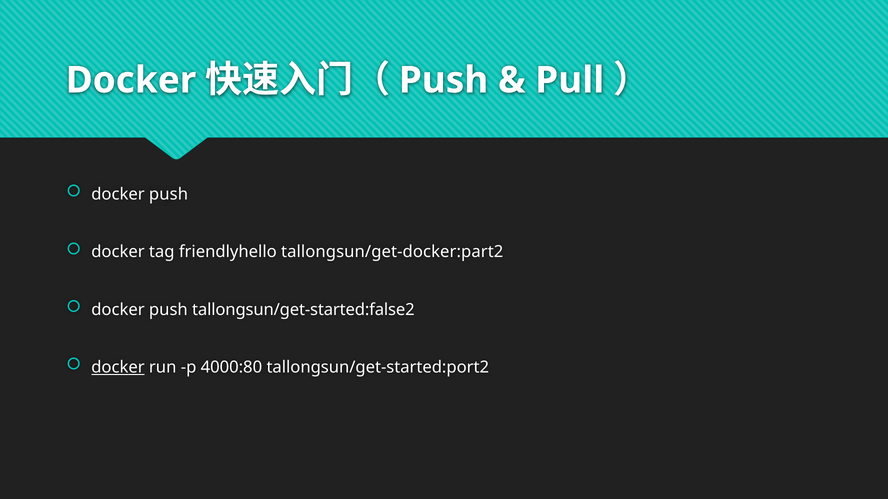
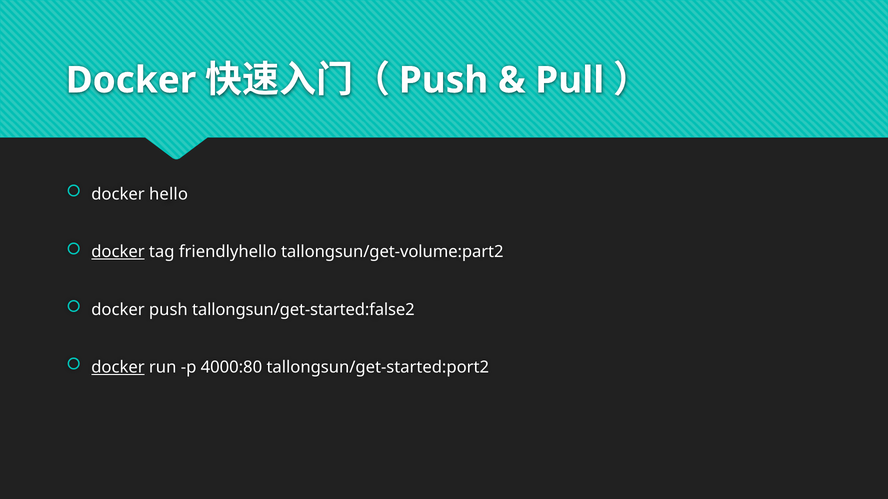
push: push -> hello (169, 194)
docker underline: none -> present (118, 252)
tallongsun/get-docker:part2: tallongsun/get-docker:part2 -> tallongsun/get-volume:part2 (392, 252)
